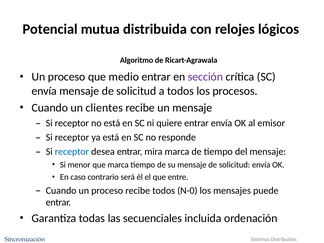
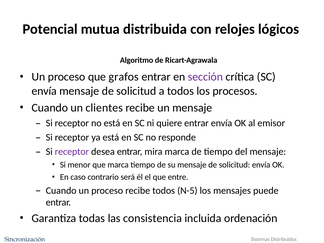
medio: medio -> grafos (124, 77)
receptor colour: blue -> purple (72, 152)
N-0: N-0 -> N-5 (187, 191)
secuenciales: secuenciales -> consistencia (153, 218)
